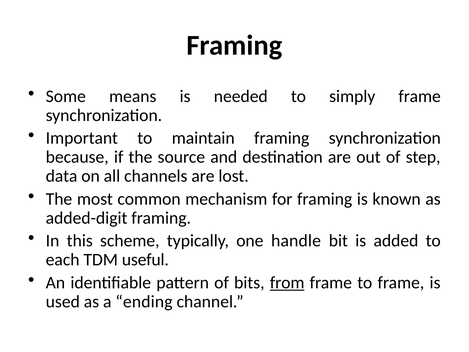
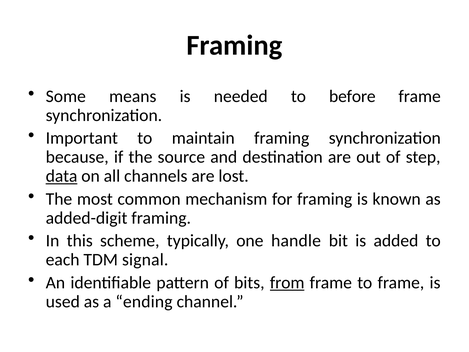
simply: simply -> before (352, 96)
data underline: none -> present (62, 176)
useful: useful -> signal (145, 260)
